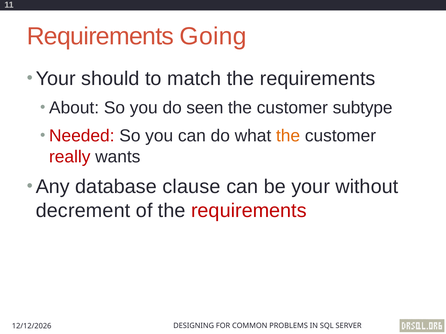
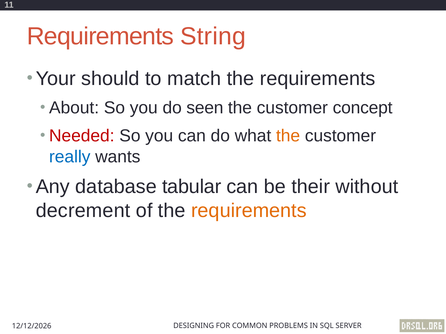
Going: Going -> String (213, 36)
subtype: subtype -> concept (363, 108)
really colour: red -> blue (70, 157)
clause: clause -> tabular (192, 187)
be your: your -> their (311, 187)
requirements colour: red -> orange (249, 211)
